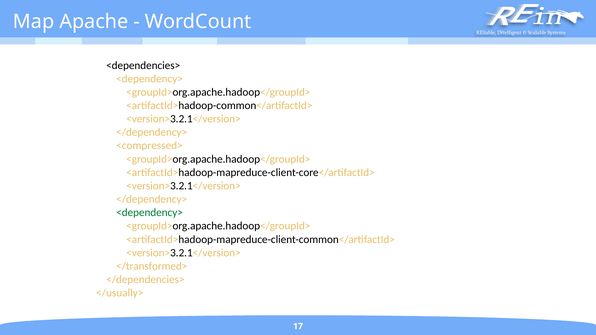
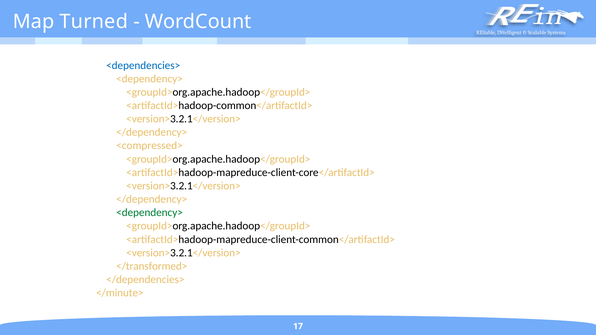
Apache: Apache -> Turned (94, 22)
<dependencies> colour: black -> blue (143, 65)
</usually>: </usually> -> </minute> (120, 293)
